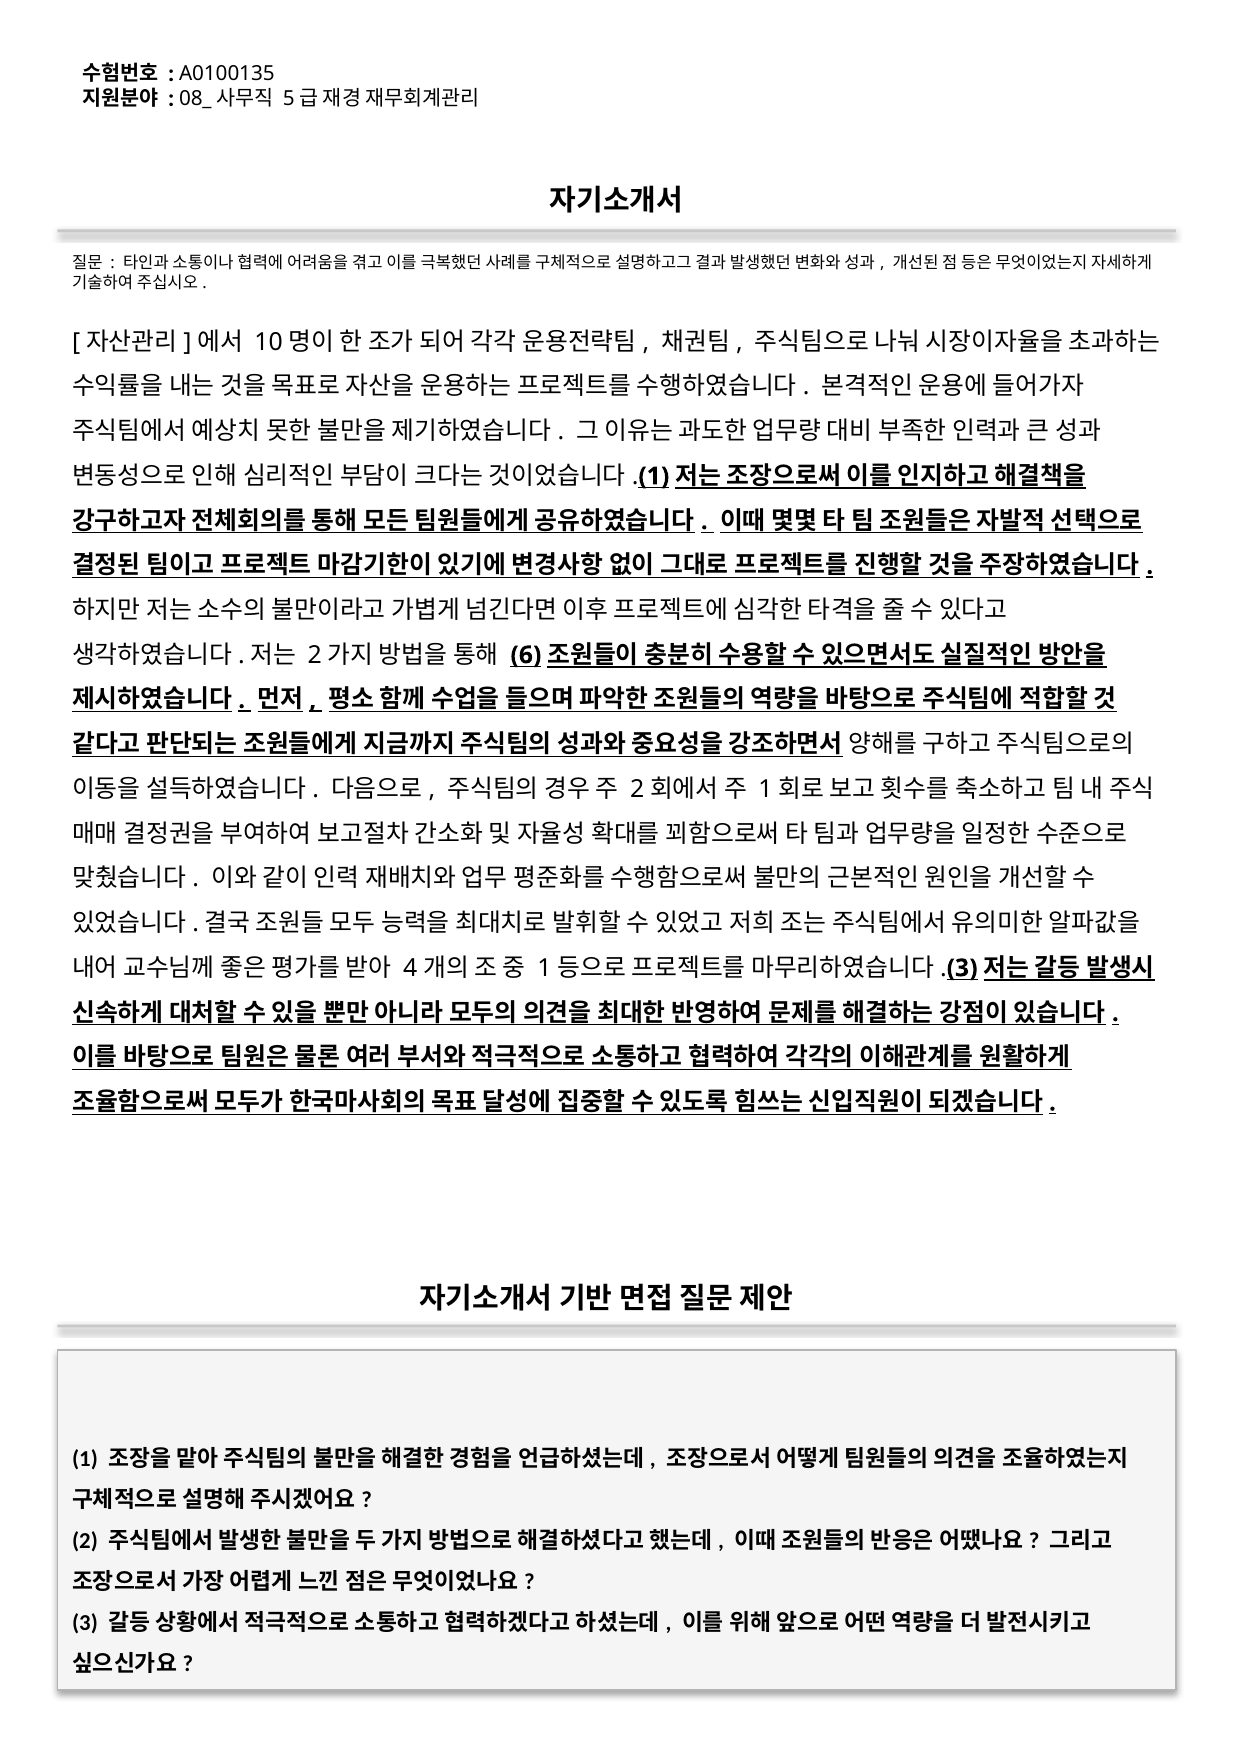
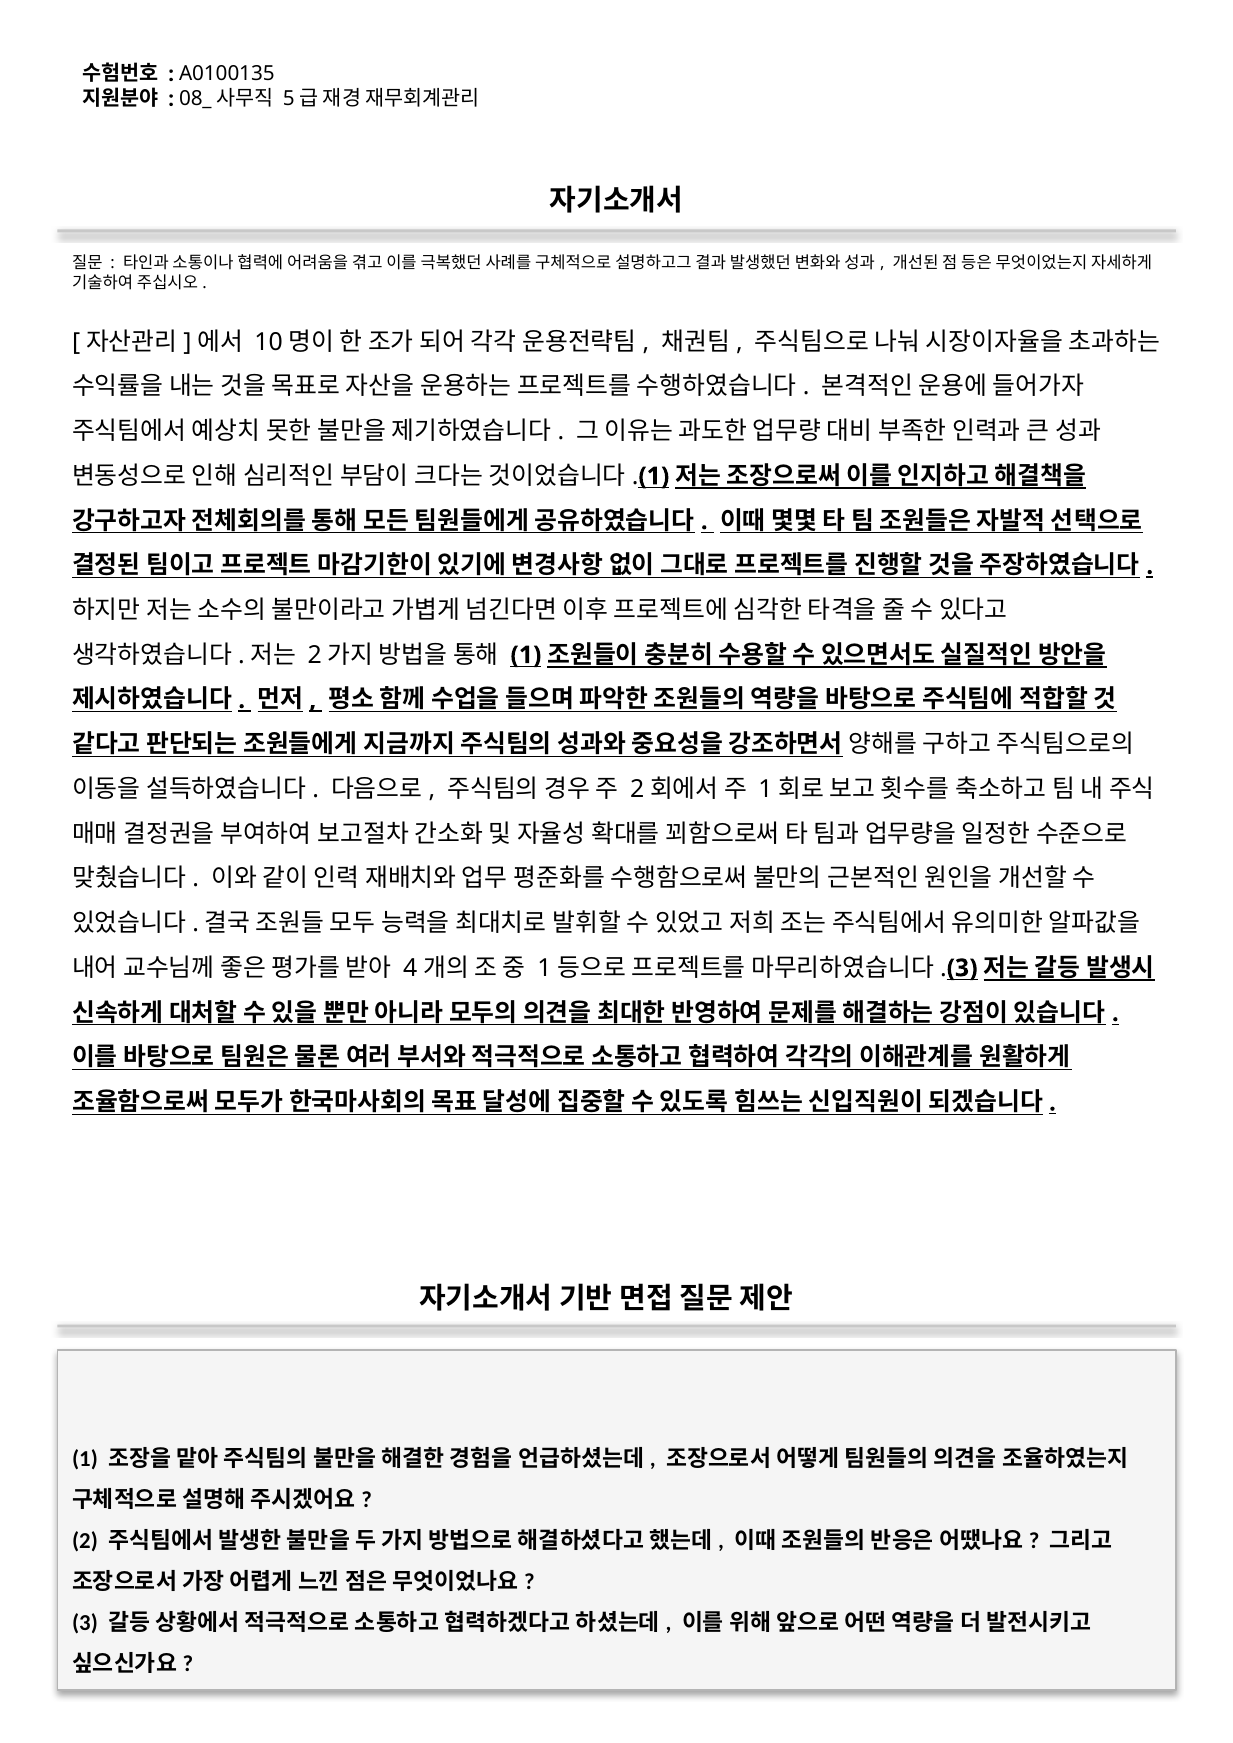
6: 6 -> 1 (526, 655)
